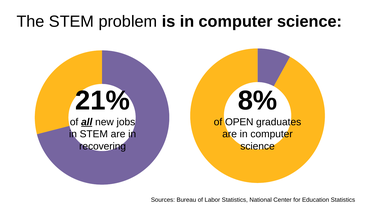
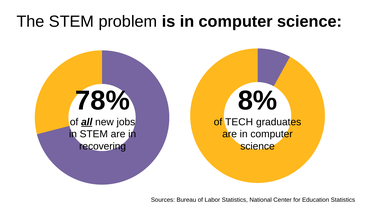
21%: 21% -> 78% (103, 101)
OPEN: OPEN -> TECH (239, 122)
